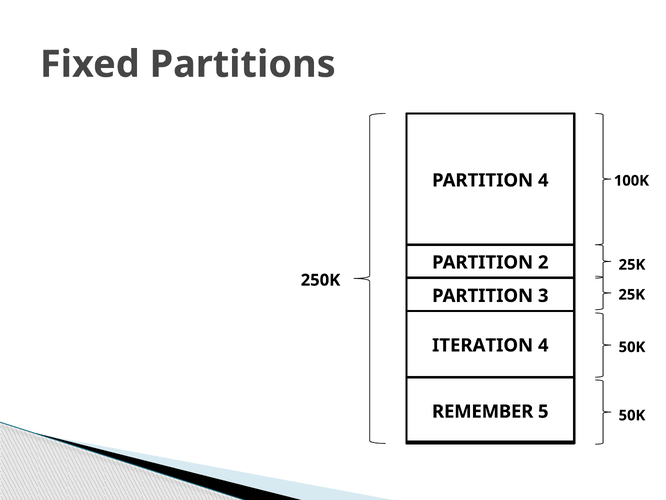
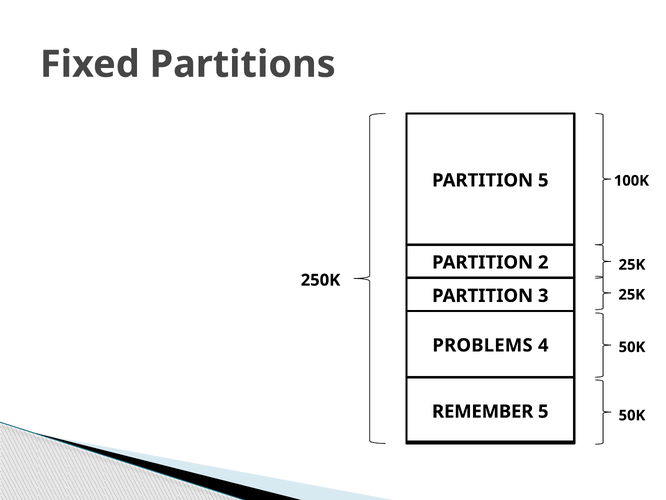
PARTITION 4: 4 -> 5 (543, 180)
ITERATION: ITERATION -> PROBLEMS (483, 345)
